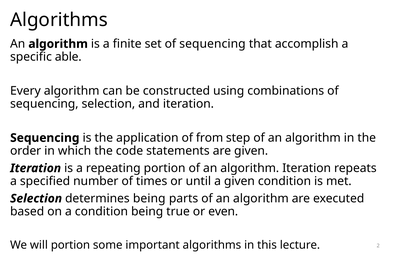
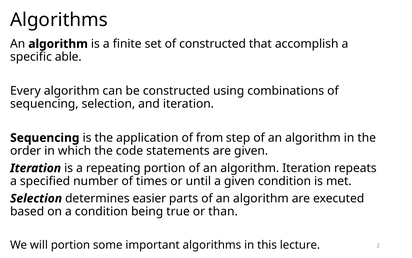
set of sequencing: sequencing -> constructed (213, 44)
determines being: being -> easier (149, 198)
even: even -> than (223, 211)
